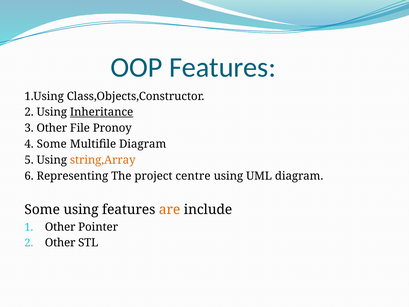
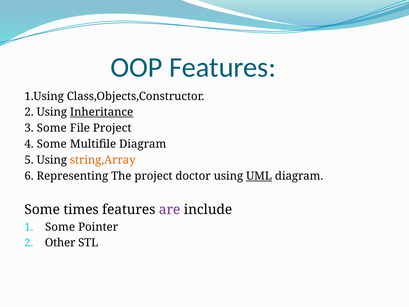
3 Other: Other -> Some (52, 128)
File Pronoy: Pronoy -> Project (112, 128)
centre: centre -> doctor (193, 176)
UML underline: none -> present (259, 176)
Some using: using -> times (81, 210)
are colour: orange -> purple (170, 210)
Other: Other -> Some (60, 227)
